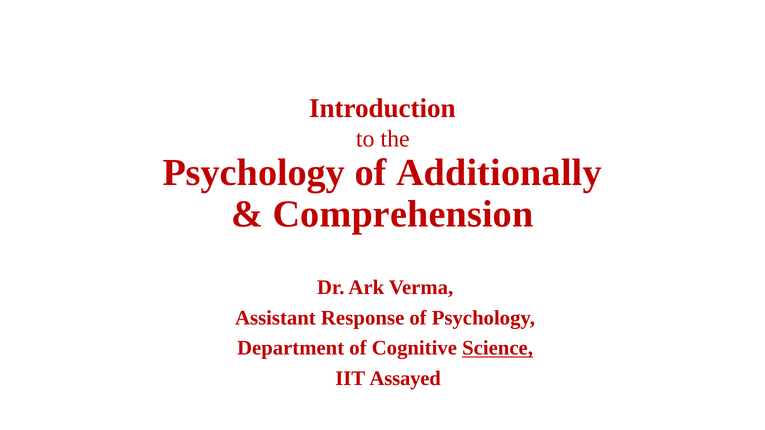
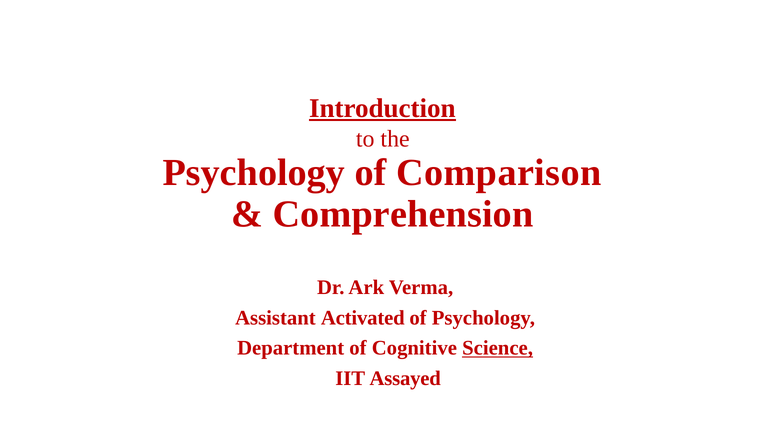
Introduction underline: none -> present (382, 108)
Additionally: Additionally -> Comparison (499, 173)
Response: Response -> Activated (363, 318)
